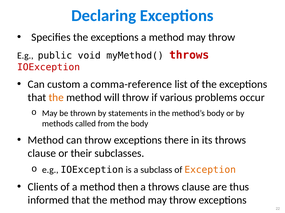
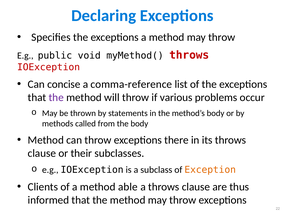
custom: custom -> concise (64, 84)
the colour: orange -> purple (56, 98)
then: then -> able (128, 187)
